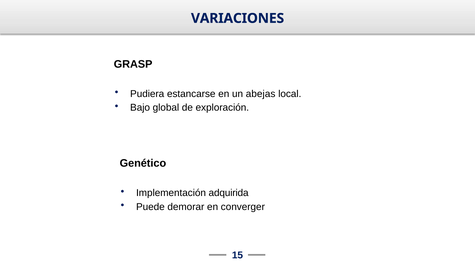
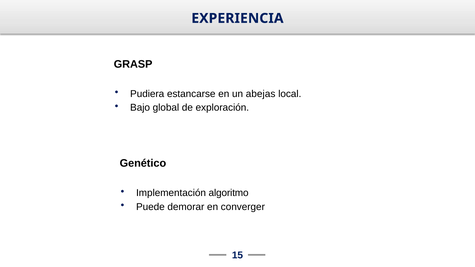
VARIACIONES: VARIACIONES -> EXPERIENCIA (237, 18)
adquirida: adquirida -> algoritmo (229, 193)
